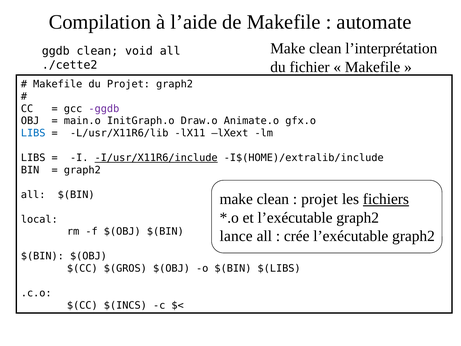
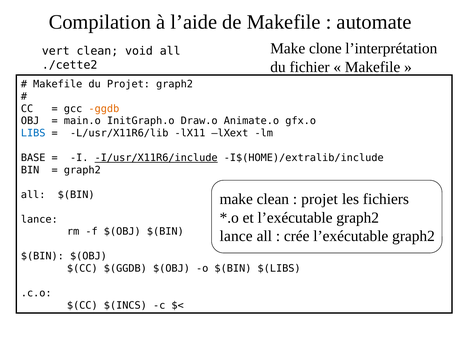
clean: clean -> clone (325, 48)
ggdb: ggdb -> vert (56, 51)
ggdb colour: purple -> orange (104, 109)
LIBS: LIBS -> BASE (33, 158)
fichiers underline: present -> none (386, 199)
local: local -> lance (39, 219)
$(GROS: $(GROS -> $(GGDB (125, 268)
